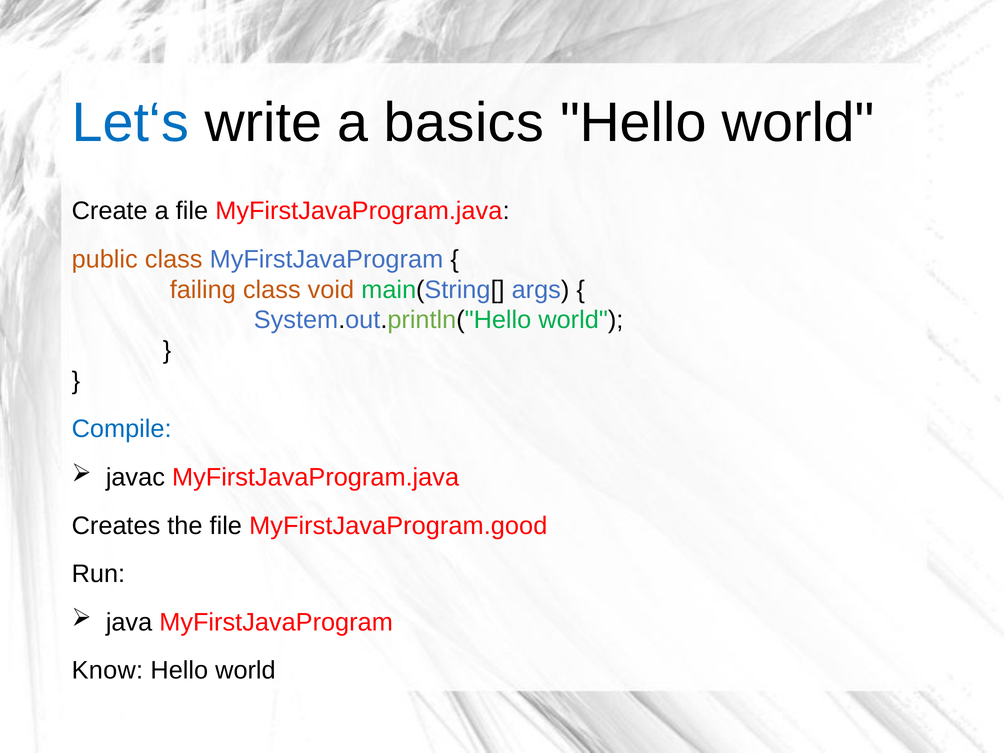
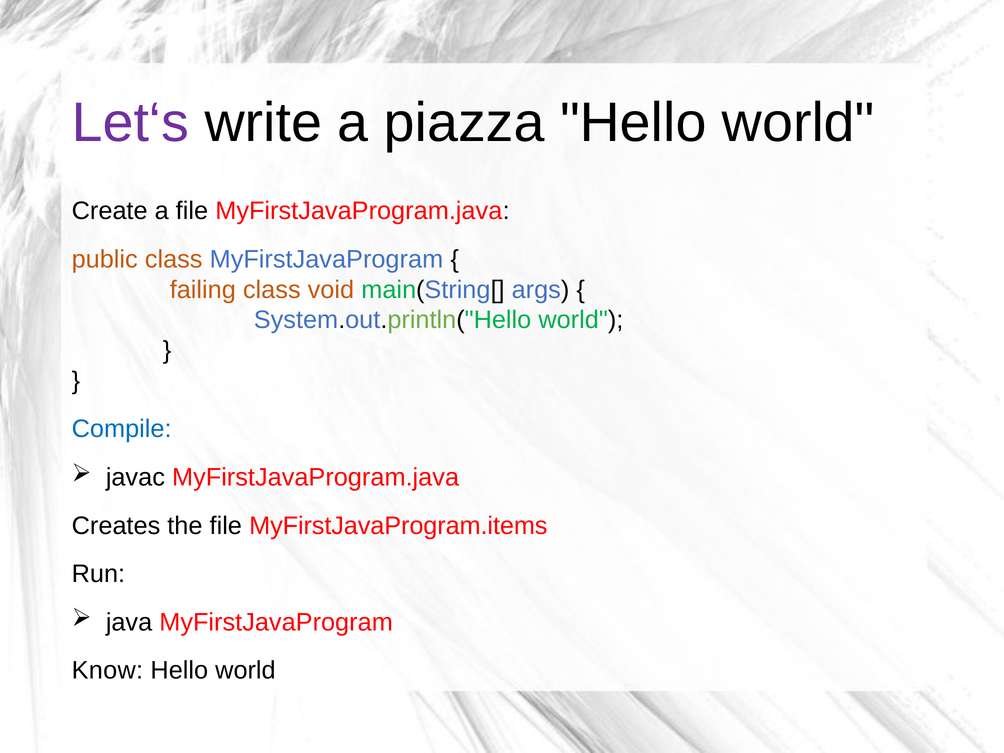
Let‘s colour: blue -> purple (130, 123)
basics: basics -> piazza (464, 123)
MyFirstJavaProgram.good: MyFirstJavaProgram.good -> MyFirstJavaProgram.items (398, 526)
